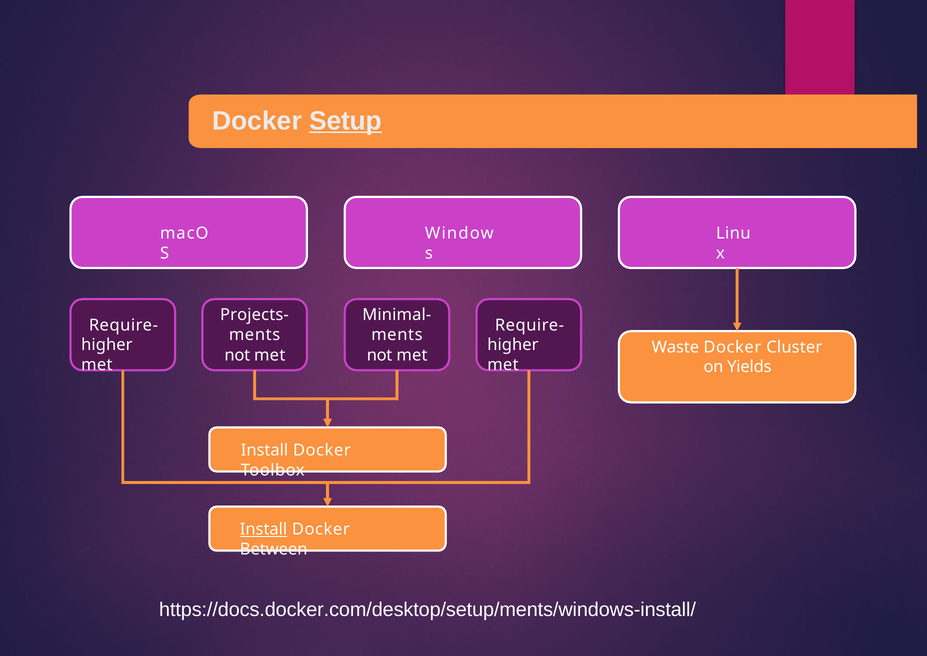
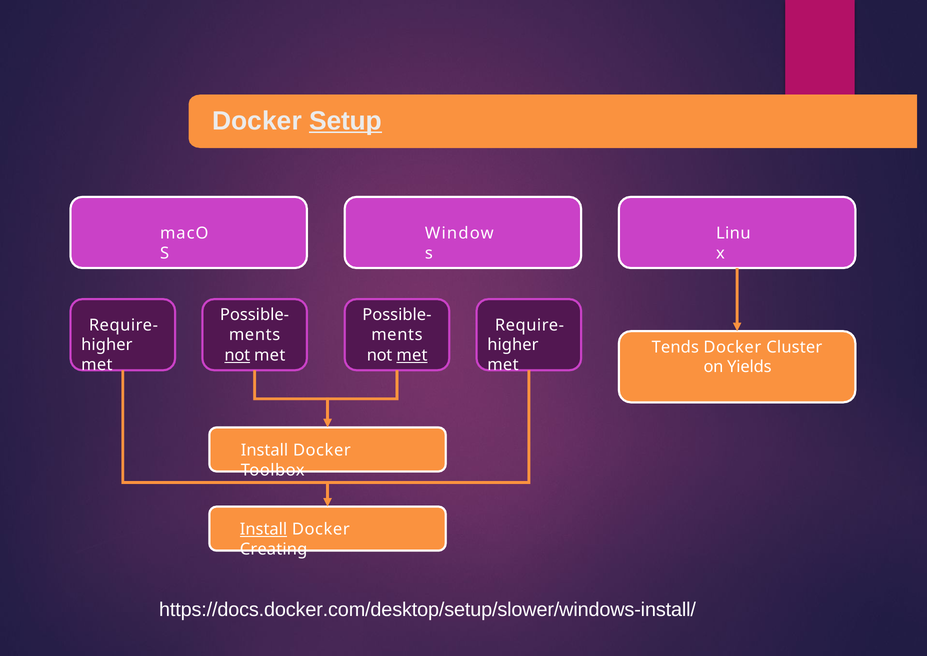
Projects-: Projects- -> Possible- (254, 315)
Minimal-: Minimal- -> Possible- (397, 315)
Waste: Waste -> Tends (675, 347)
not underline: none -> present (237, 355)
met underline: none -> present (412, 355)
Between: Between -> Creating (274, 549)
https://docs.docker.com/desktop/setup/ments/windows-install/: https://docs.docker.com/desktop/setup/ments/windows-install/ -> https://docs.docker.com/desktop/setup/slower/windows-install/ (427, 610)
